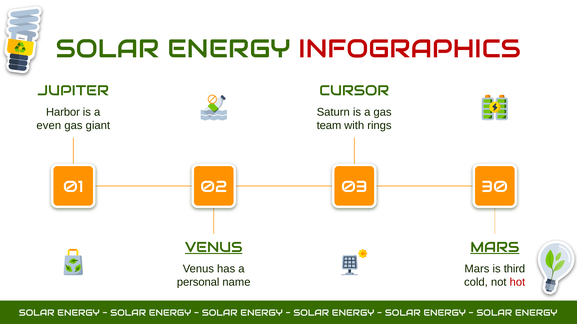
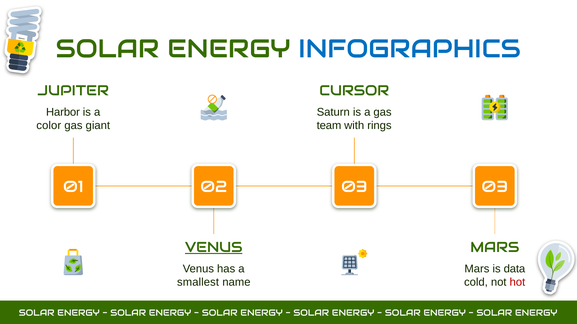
INFOGRAPHICS colour: red -> blue (410, 49)
even: even -> color (49, 126)
03 30: 30 -> 03 (495, 187)
MARS underline: present -> none (495, 248)
third: third -> data (514, 269)
personal: personal -> smallest (198, 283)
